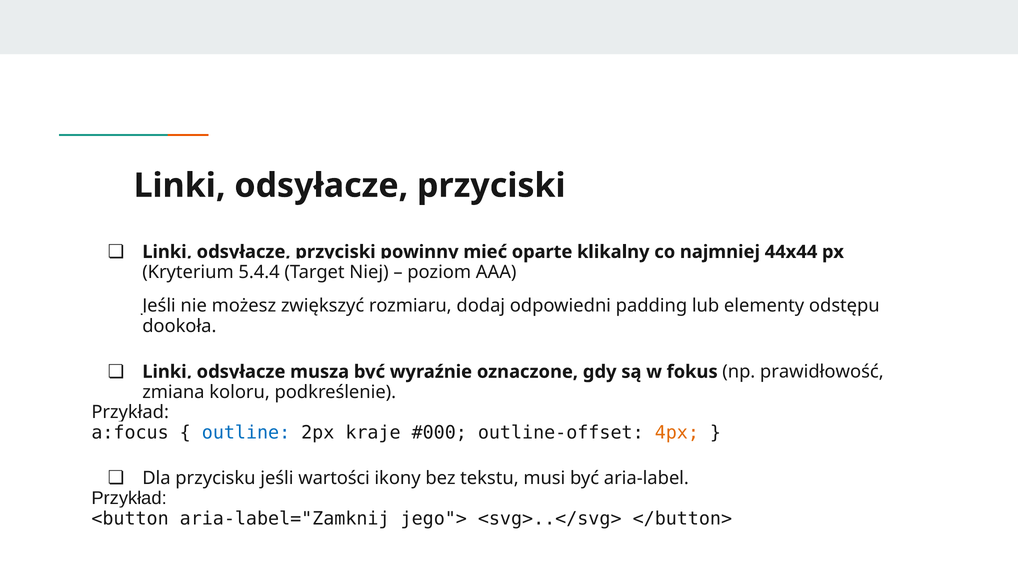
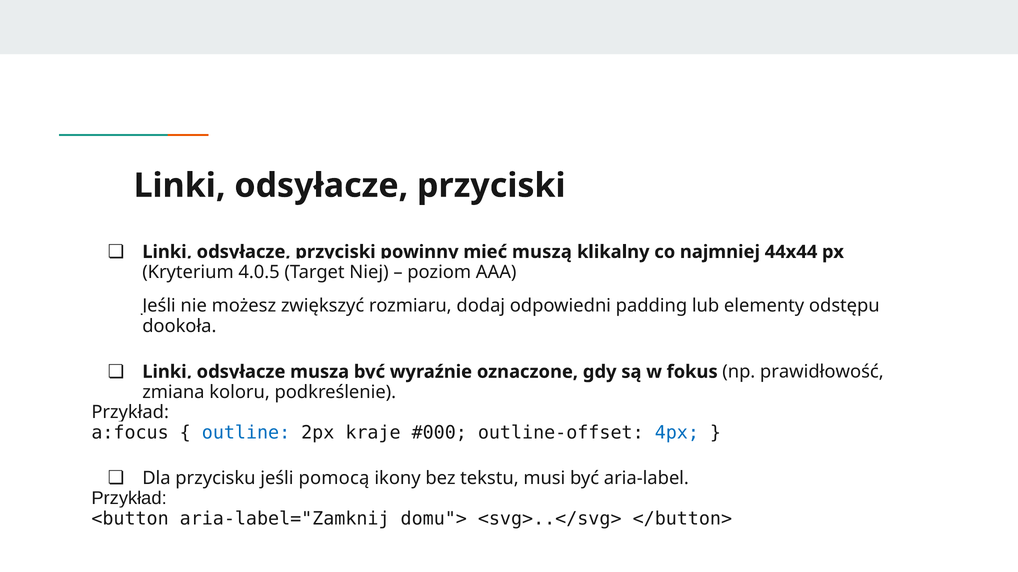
oparte: oparte -> muszą (542, 252)
5.4.4: 5.4.4 -> 4.0.5 (259, 272)
4px colour: orange -> blue (677, 433)
wartości: wartości -> pomocą (334, 479)
jego">: jego"> -> domu"> (434, 519)
